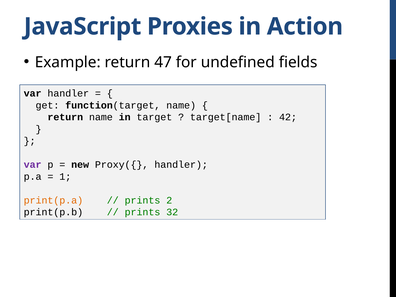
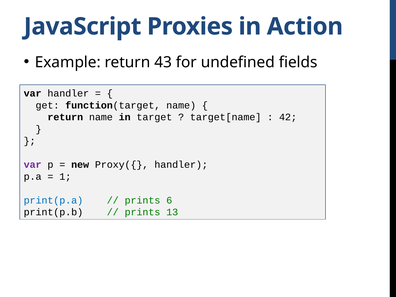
47: 47 -> 43 (163, 62)
print(p.a colour: orange -> blue (53, 200)
2: 2 -> 6 (169, 200)
32: 32 -> 13 (172, 212)
